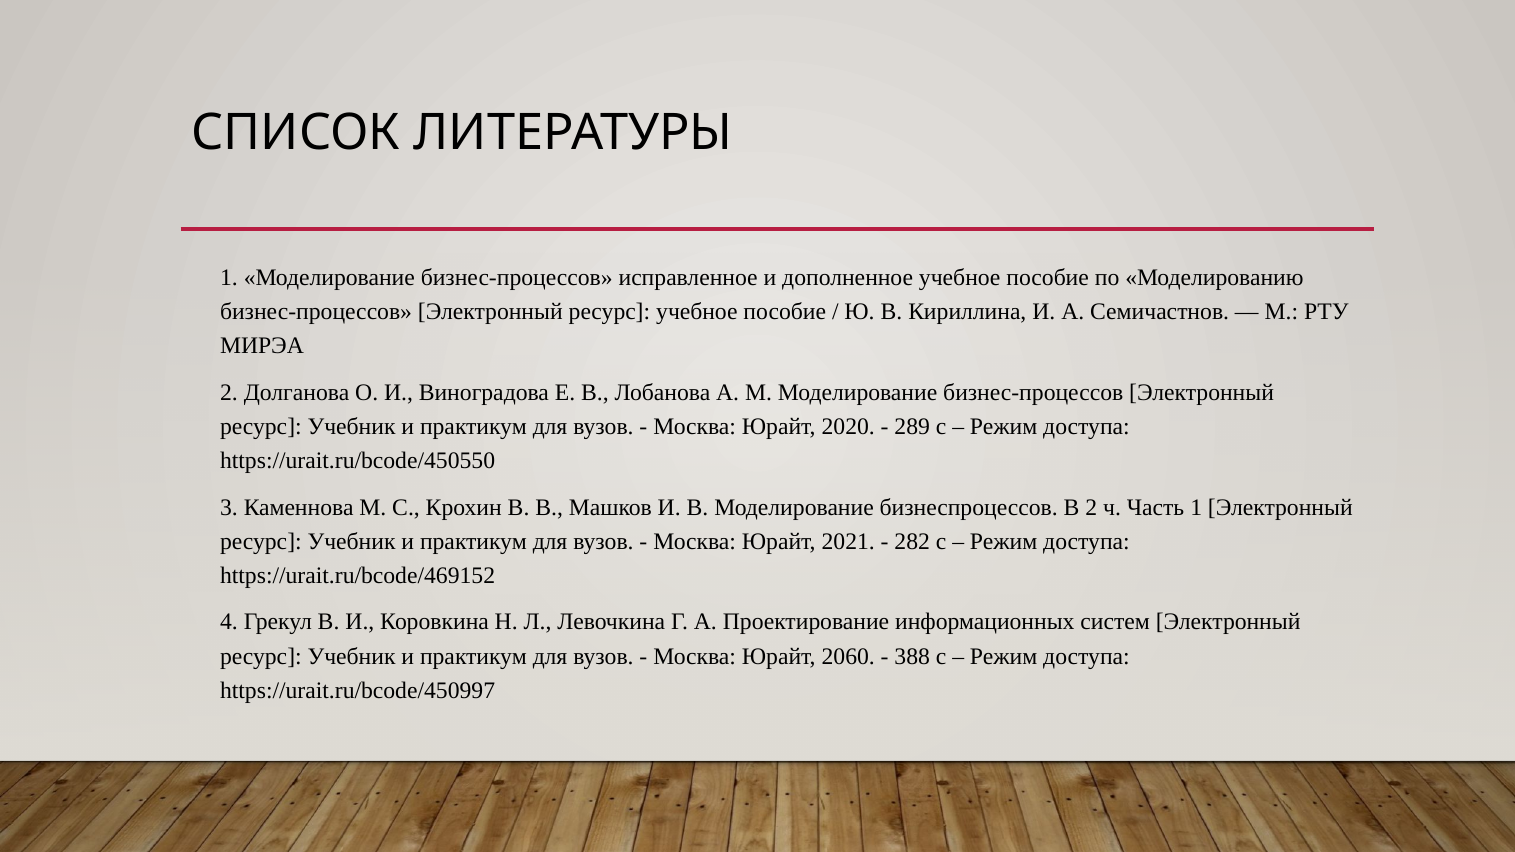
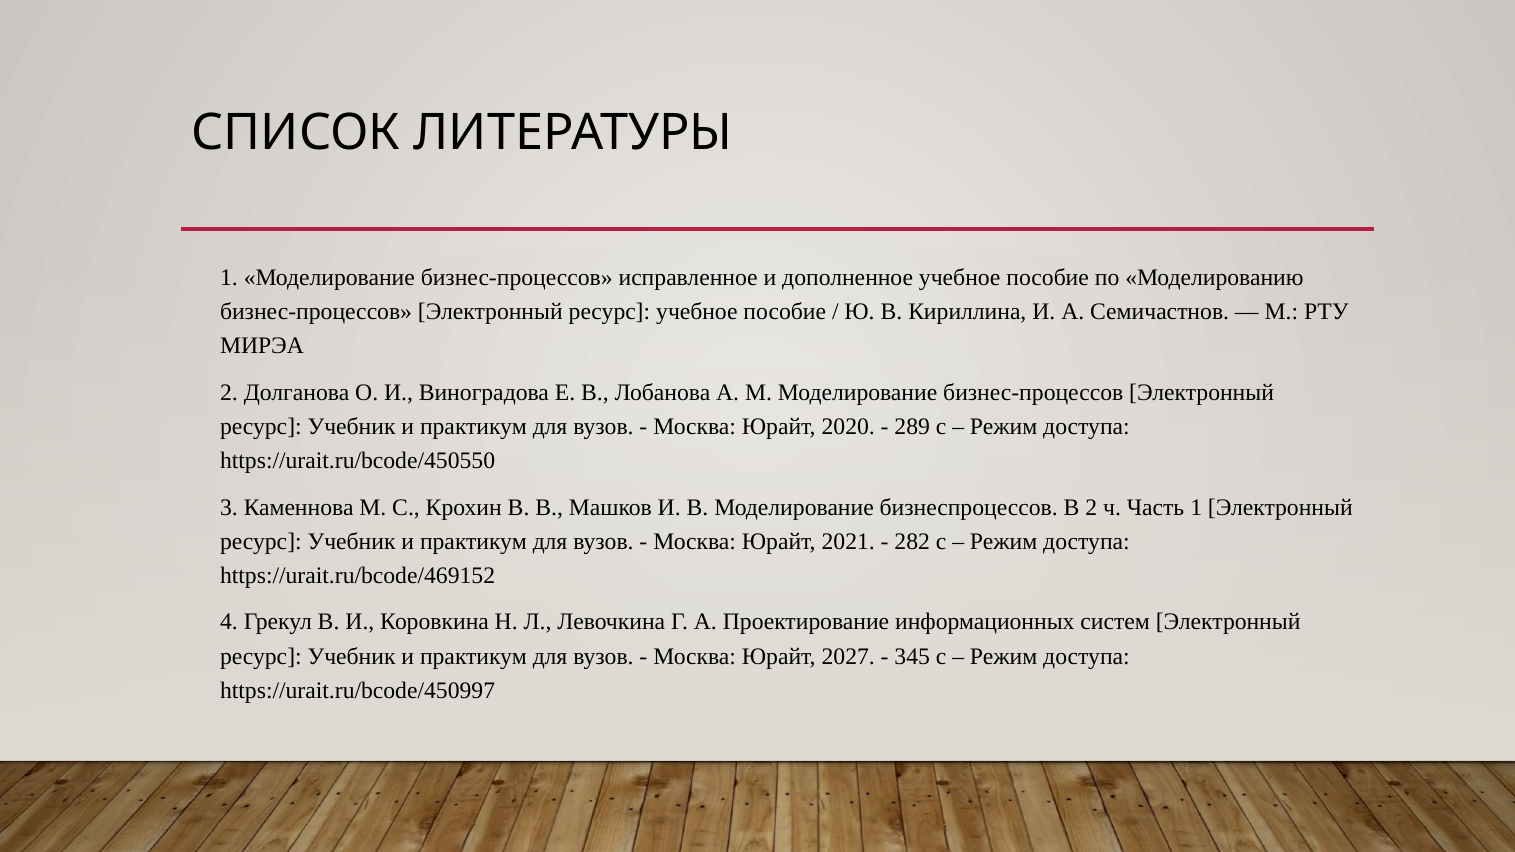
2060: 2060 -> 2027 (848, 656)
388: 388 -> 345 (912, 656)
